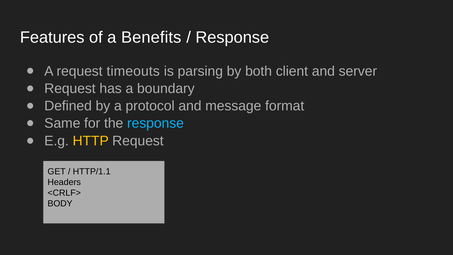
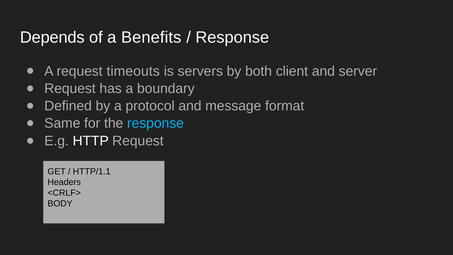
Features: Features -> Depends (52, 38)
parsing: parsing -> servers (200, 71)
HTTP colour: yellow -> white (91, 141)
